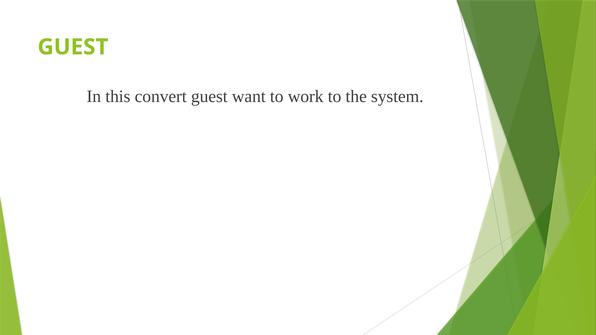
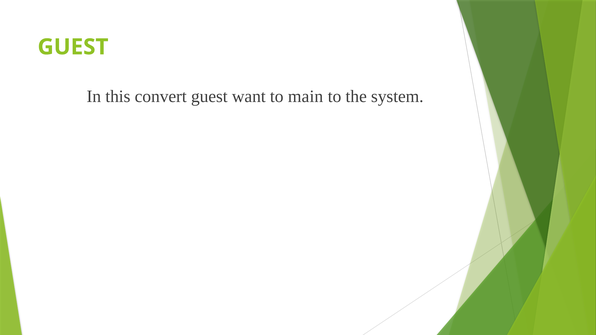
work: work -> main (306, 97)
